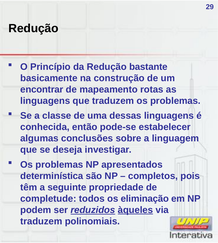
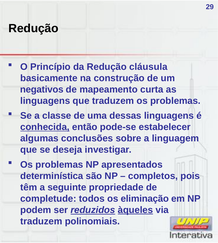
bastante: bastante -> cláusula (148, 67)
encontrar: encontrar -> negativos (42, 90)
rotas: rotas -> curta (152, 90)
conhecida underline: none -> present (45, 127)
